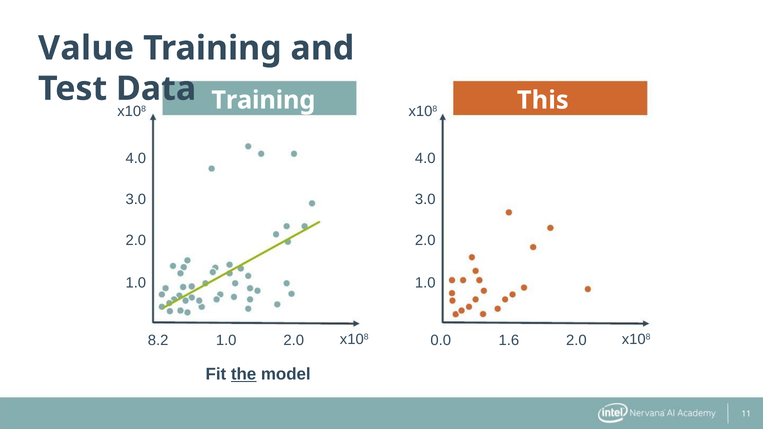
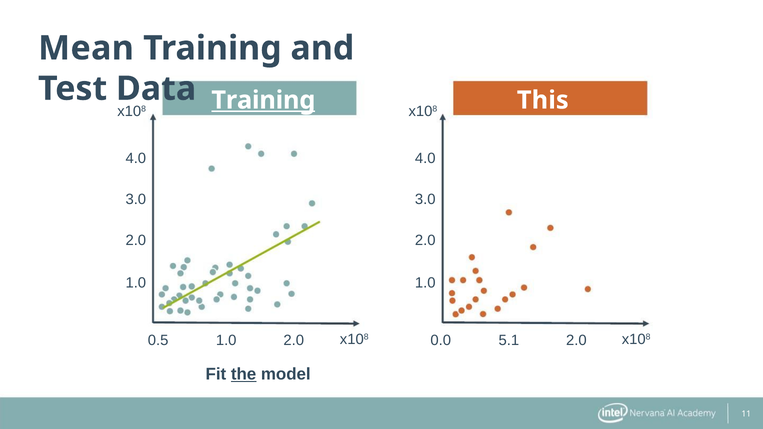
Value: Value -> Mean (86, 48)
Training underline: none -> present (263, 100)
8.2: 8.2 -> 0.5 (158, 341)
1.6: 1.6 -> 5.1 (509, 341)
